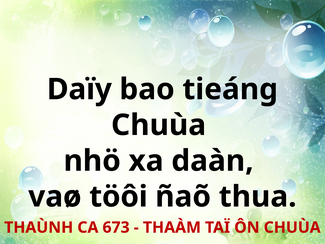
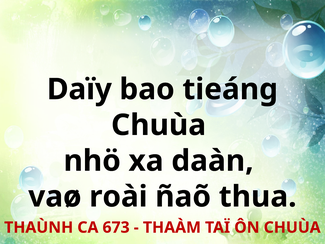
töôi: töôi -> roài (118, 197)
